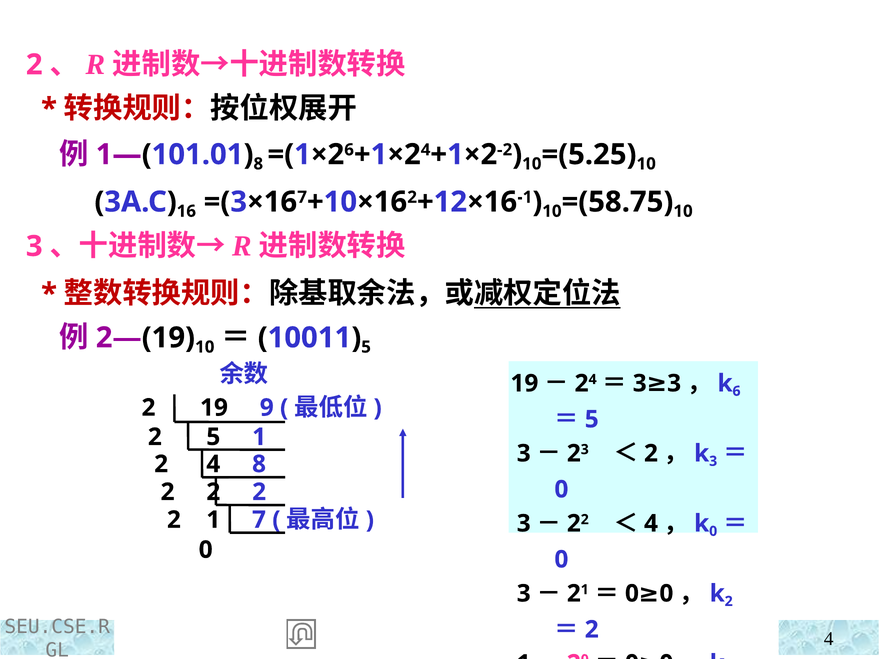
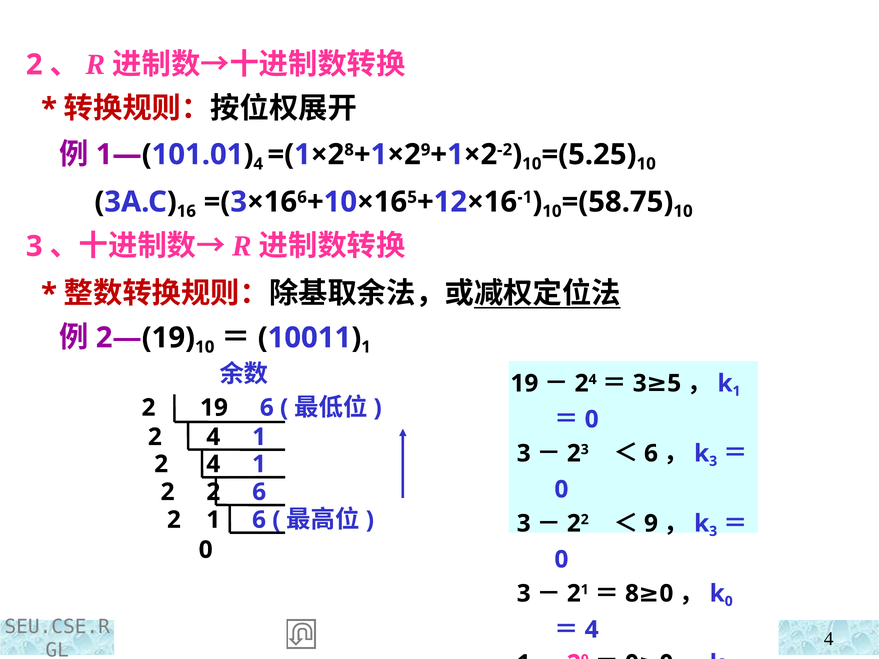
8: 8 -> 4 (258, 164)
6: 6 -> 8 (349, 150)
4: 4 -> 9 (426, 150)
7: 7 -> 6 (302, 197)
2: 2 -> 5 (412, 197)
5: 5 -> 1 (366, 347)
6: 6 -> 1 (737, 391)
3: 3 -> 5 (674, 384)
19 9: 9 -> 6 (267, 408)
5: 5 -> 0 (592, 420)
5: 5 -> 4 (213, 437)
2: 2 -> 6 (651, 454)
8: 8 -> 1 (259, 464)
2: 2 -> 6 (259, 492)
1 7: 7 -> 6 (259, 520)
4: 4 -> 9 (651, 524)
0: 0 -> 3 (713, 531)
2: 2 -> 0 (729, 602)
0: 0 -> 8 (632, 594)
2: 2 -> 4 (592, 630)
